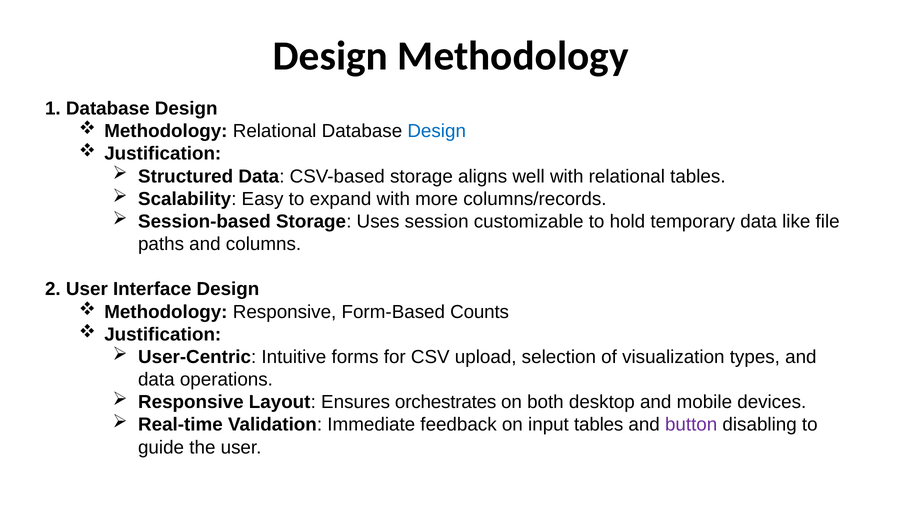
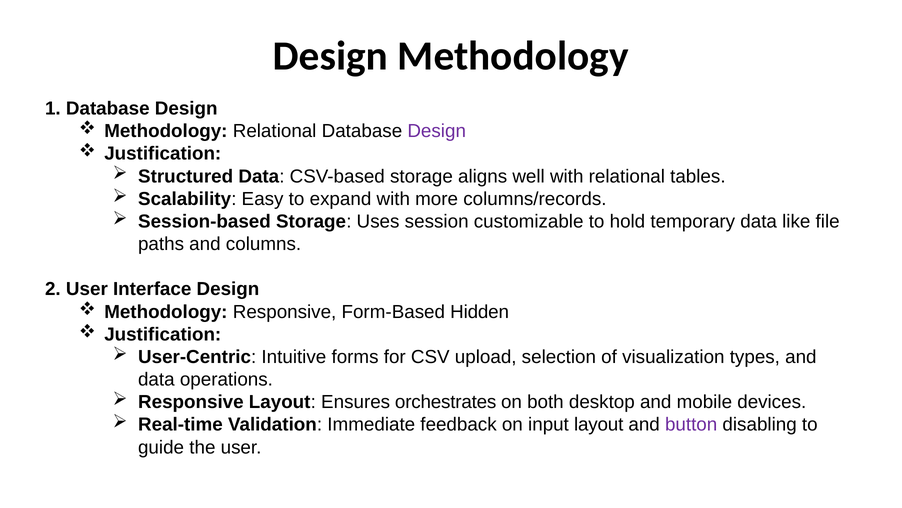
Design colour: blue -> purple (437, 131)
Counts: Counts -> Hidden (480, 311)
input tables: tables -> layout (599, 424)
